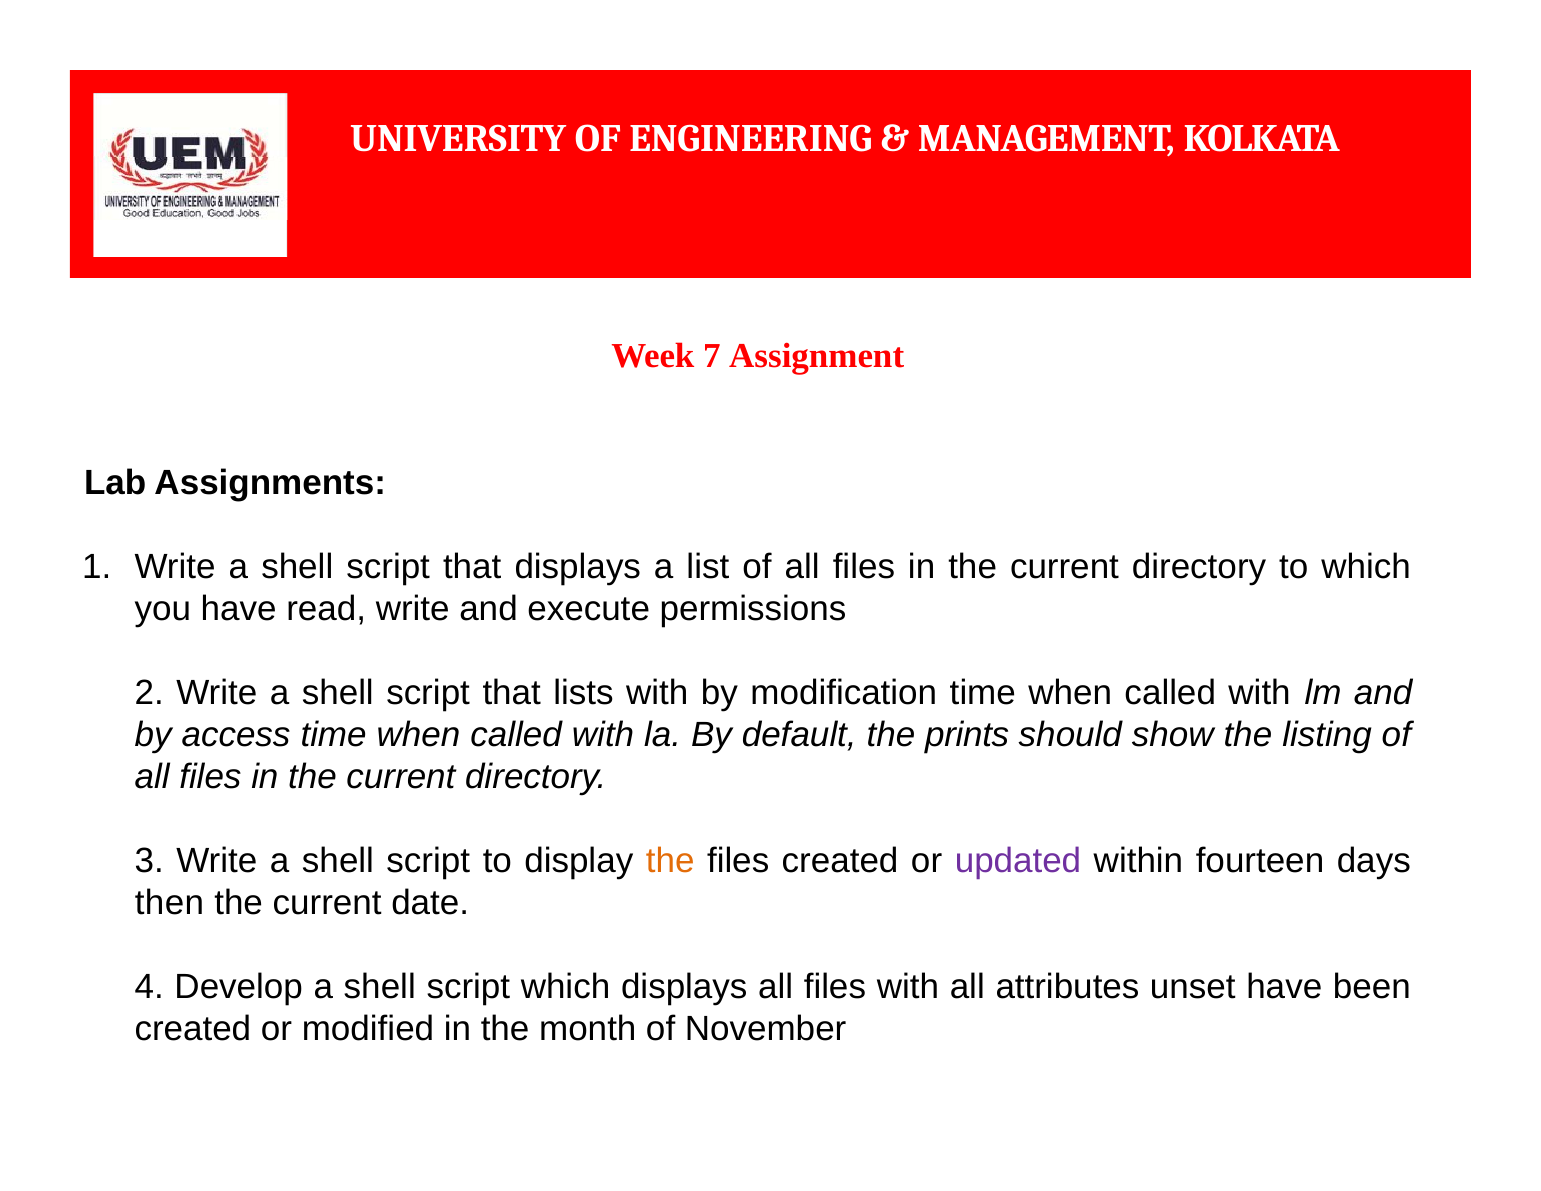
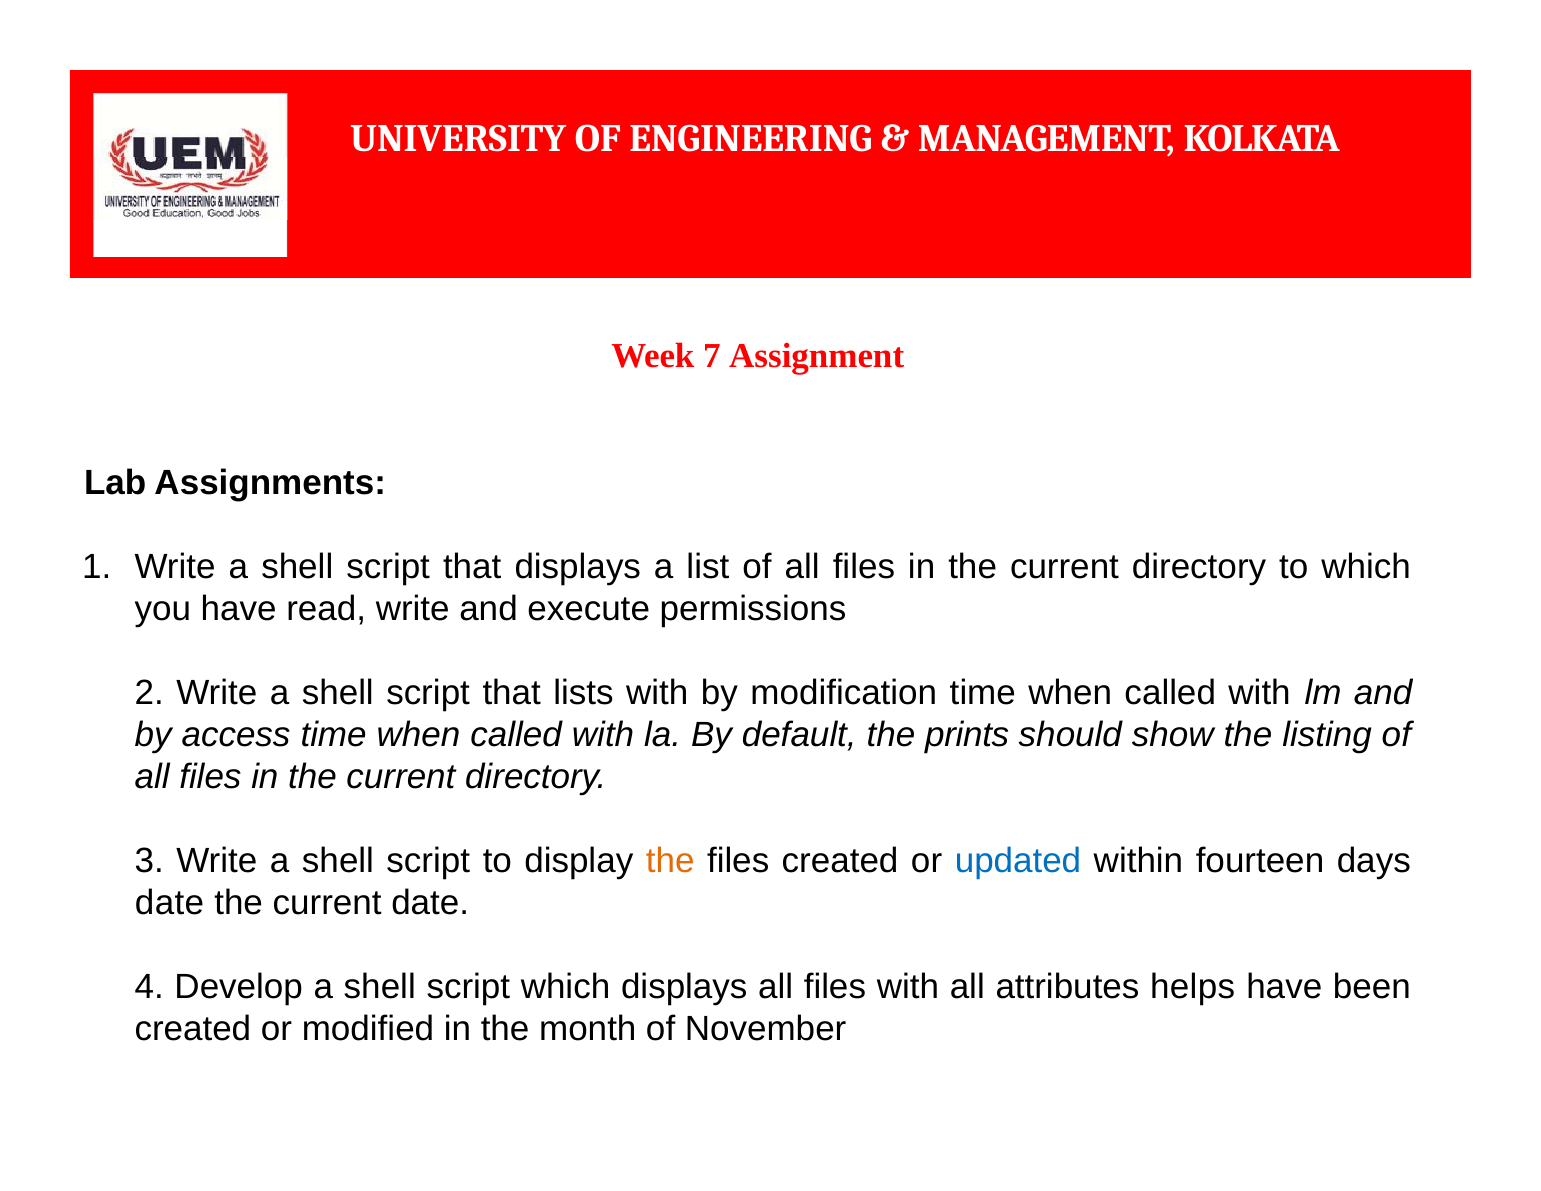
updated colour: purple -> blue (1018, 861)
then: then -> date (170, 903)
unset: unset -> helps (1193, 987)
